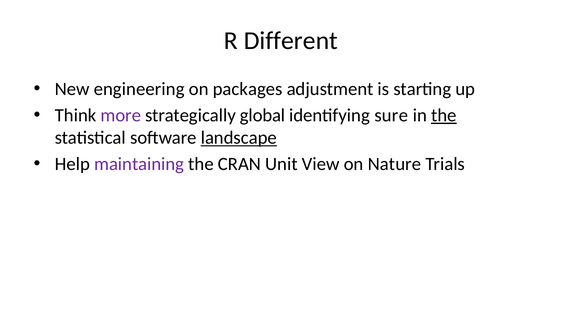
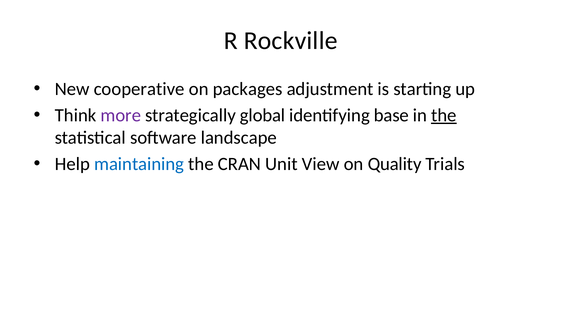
Different: Different -> Rockville (291, 41)
engineering: engineering -> cooperative (139, 89)
sure: sure -> base (391, 115)
landscape underline: present -> none (239, 138)
maintaining colour: purple -> blue (139, 164)
Nature: Nature -> Quality (395, 164)
